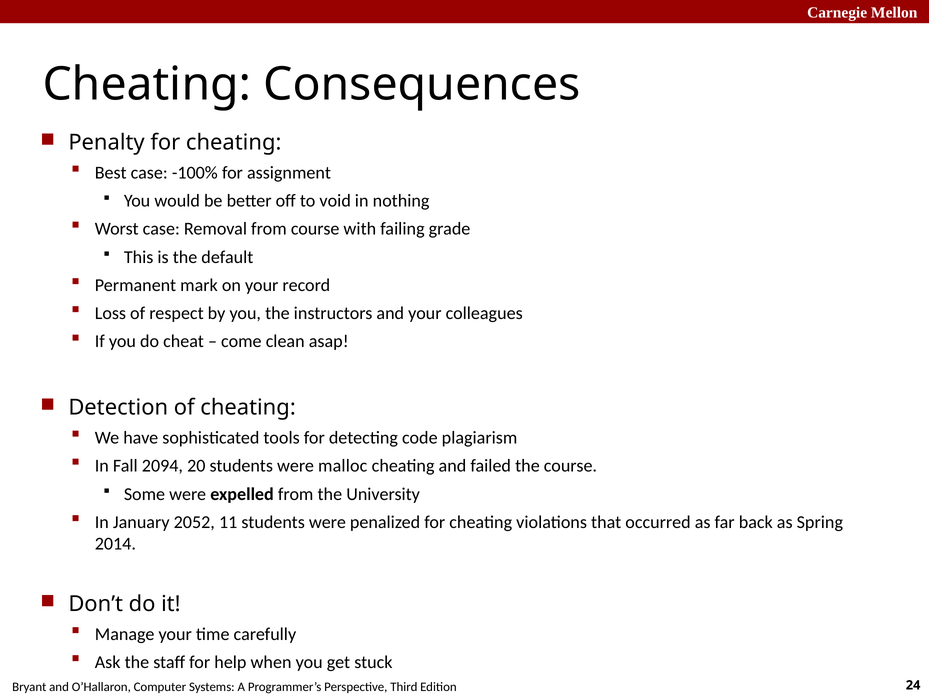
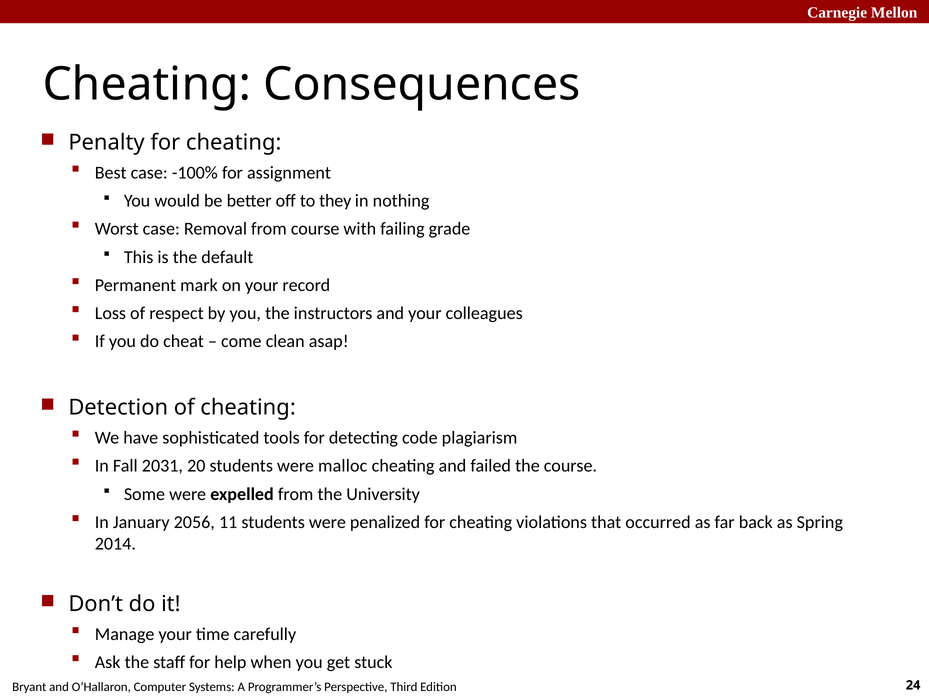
void: void -> they (335, 201)
2094: 2094 -> 2031 (162, 466)
2052: 2052 -> 2056 (194, 522)
